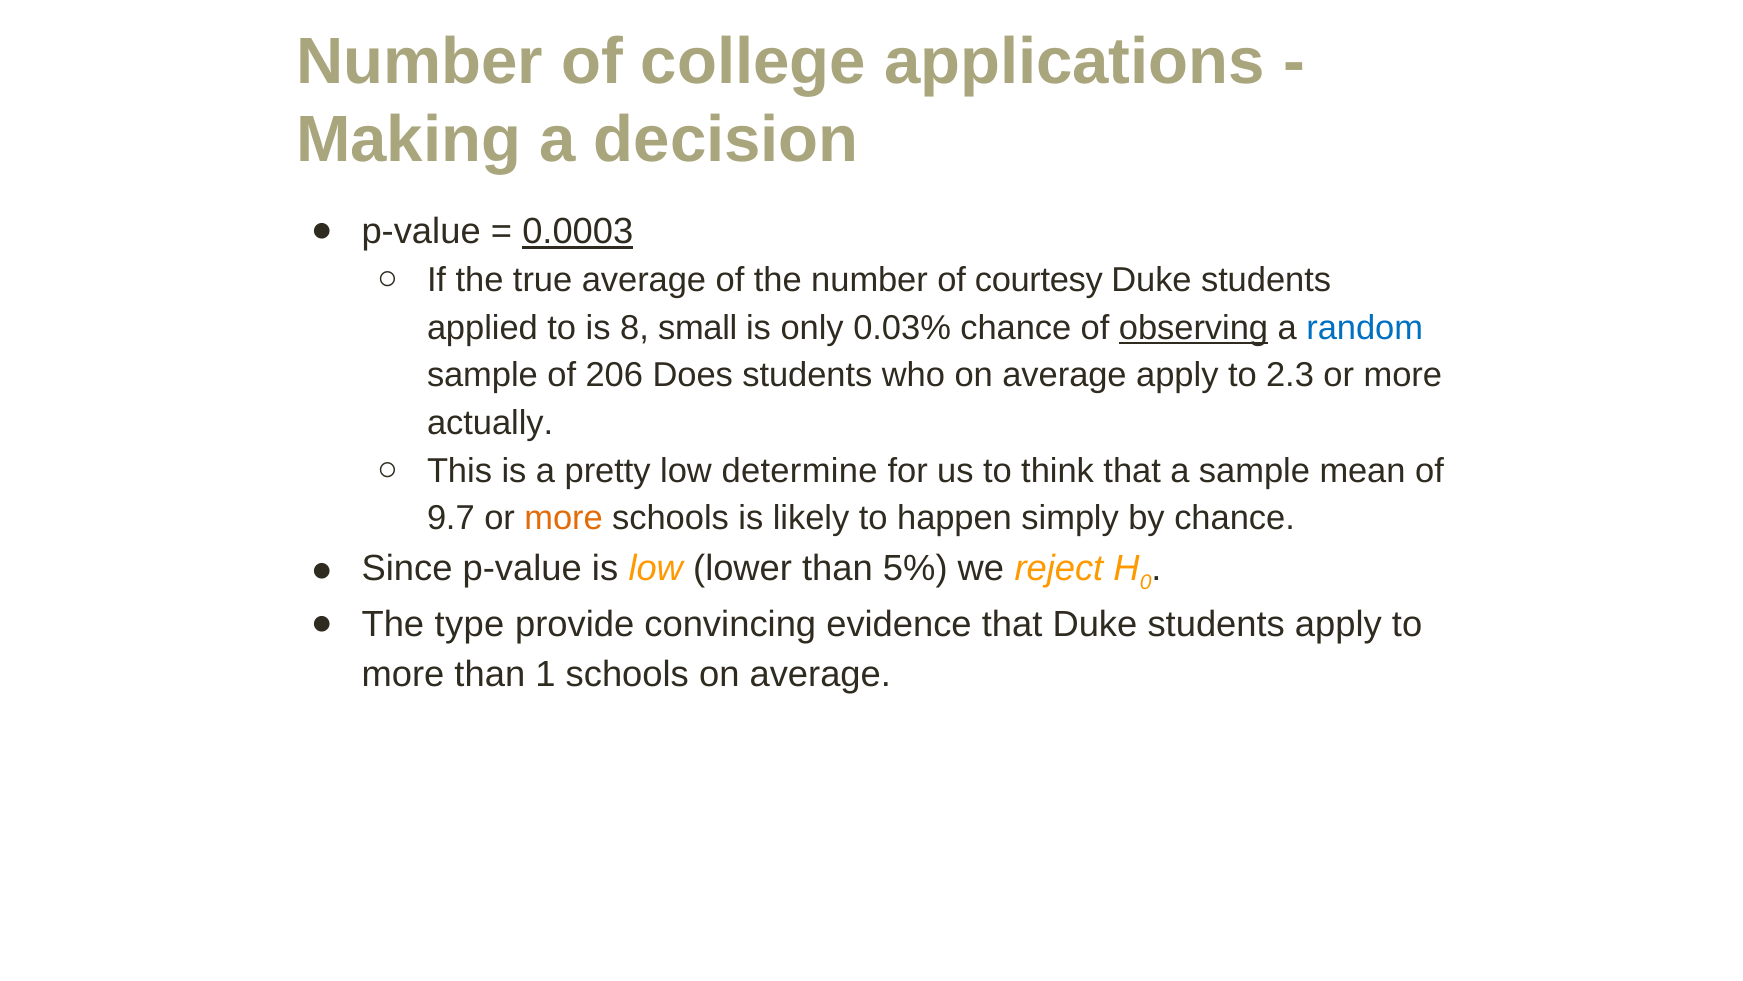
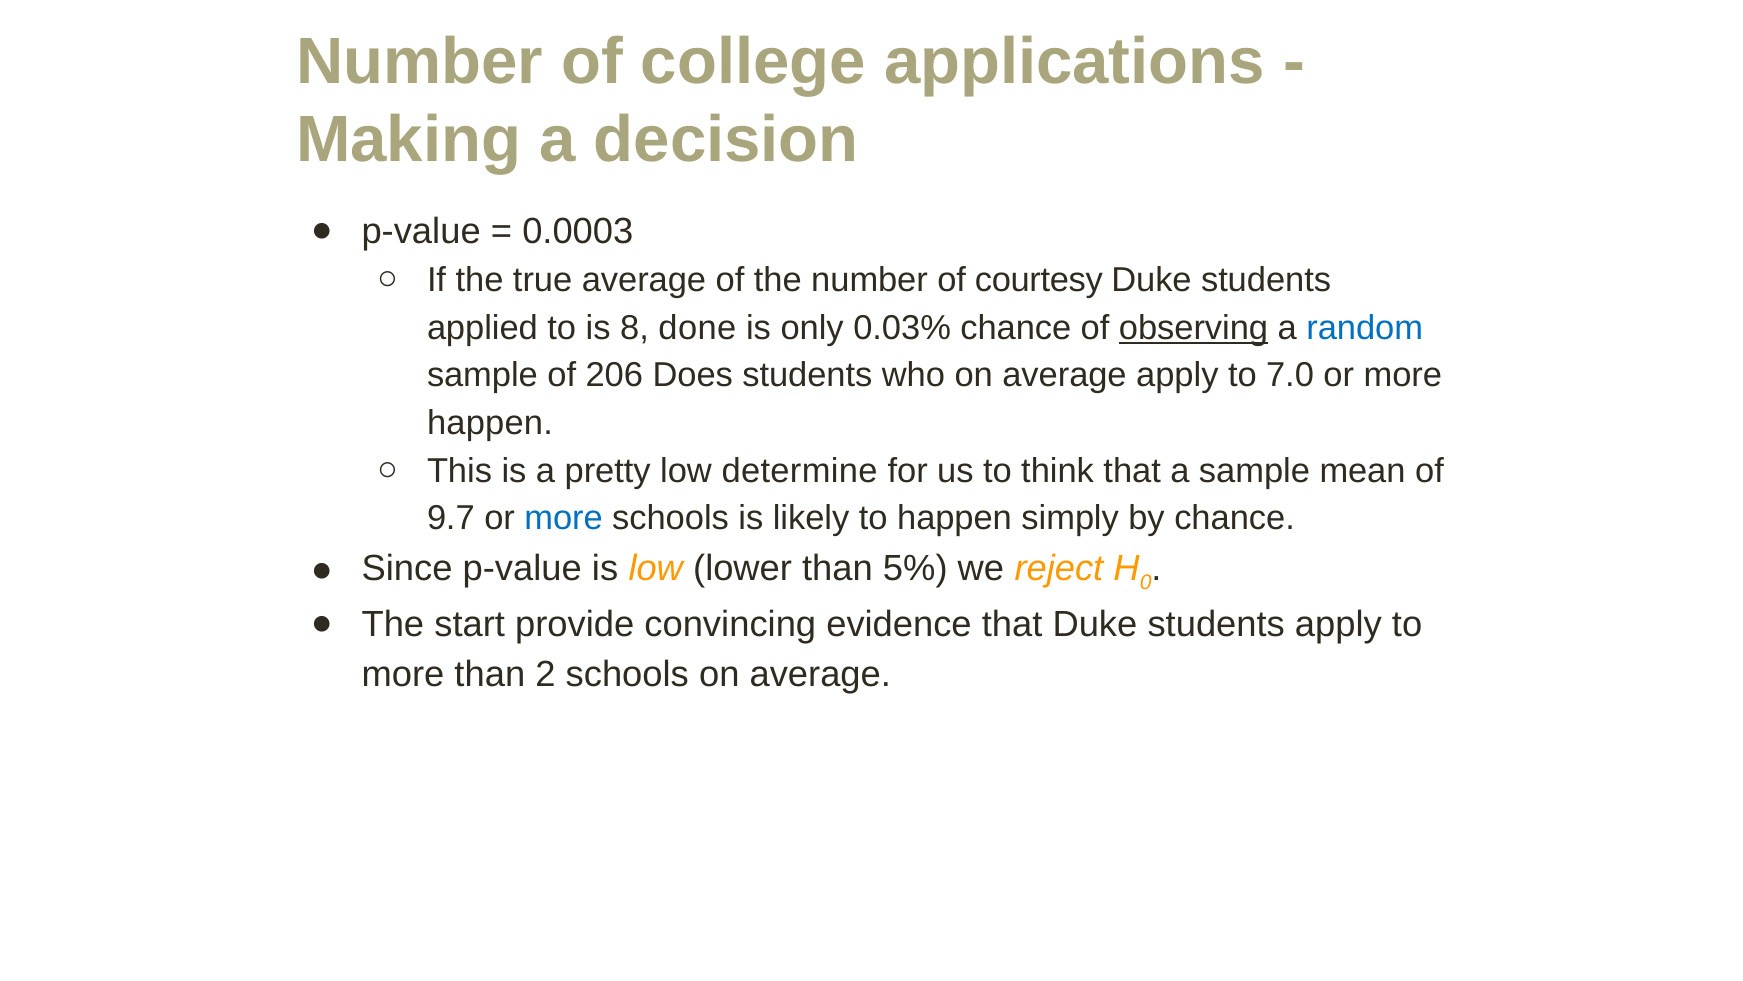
0.0003 underline: present -> none (578, 232)
small: small -> done (697, 328)
2.3: 2.3 -> 7.0 (1290, 375)
actually: actually -> happen (490, 423)
more colour: orange -> blue (564, 518)
type: type -> start (470, 624)
1: 1 -> 2 (545, 674)
